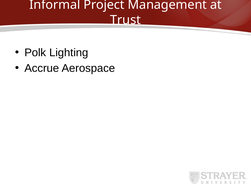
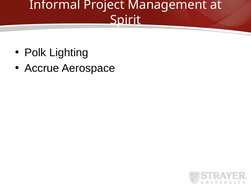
Trust: Trust -> Spirit (125, 20)
